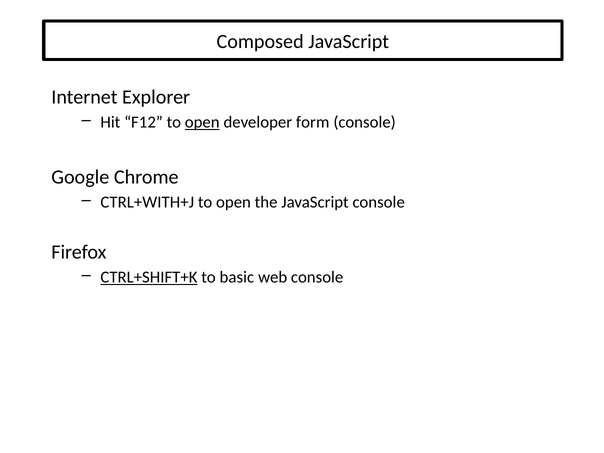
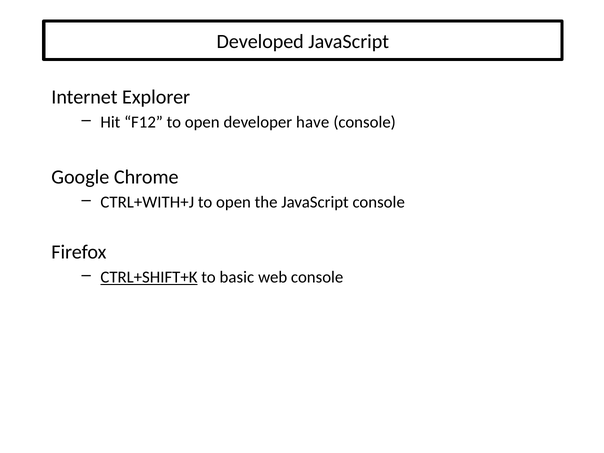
Composed: Composed -> Developed (260, 42)
open underline: present -> none (202, 122)
form: form -> have (313, 122)
